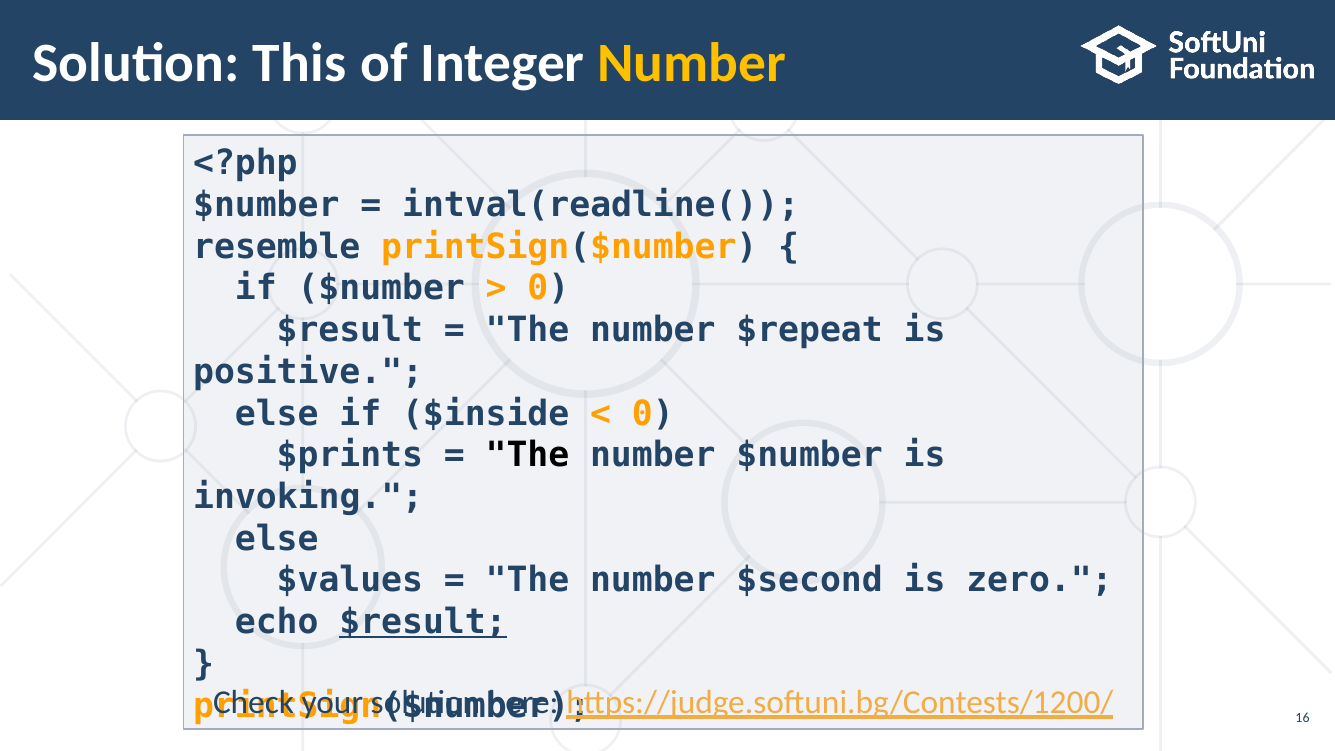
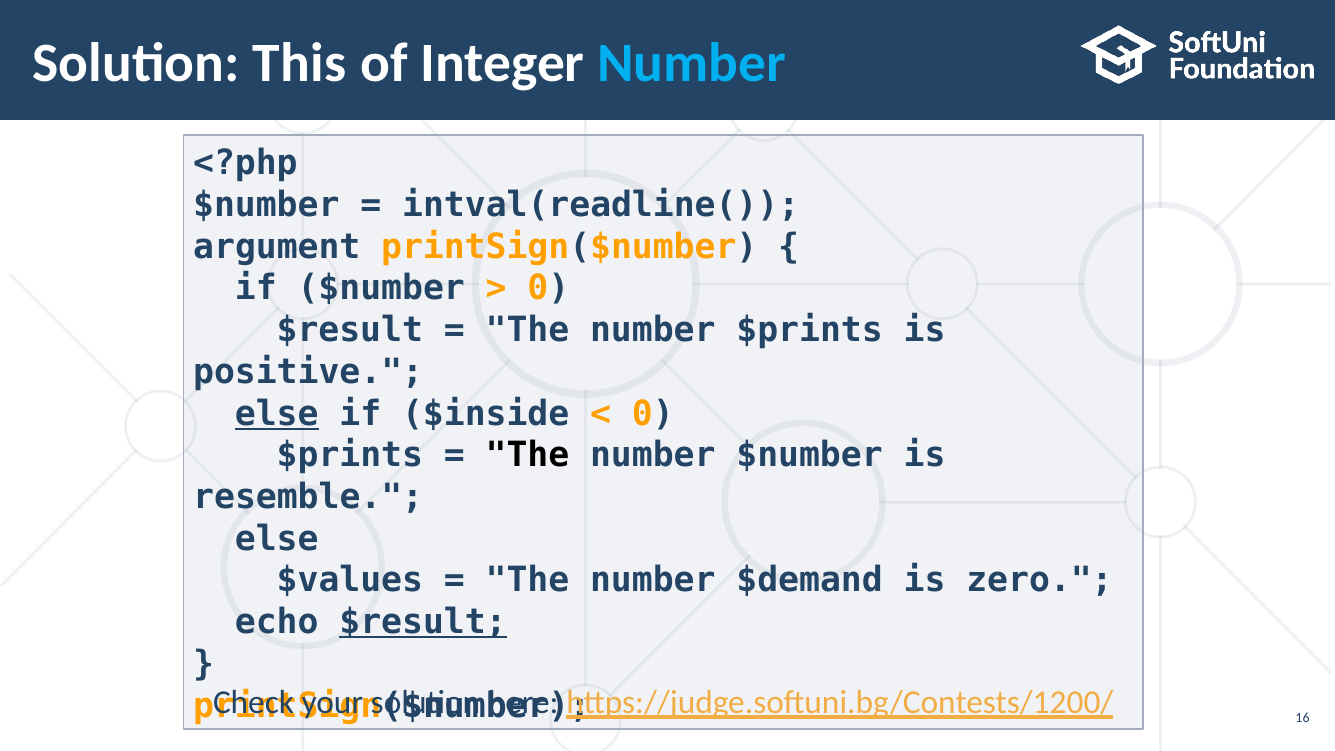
Number colour: yellow -> light blue (692, 63)
resemble: resemble -> argument (277, 247)
number $repeat: $repeat -> $prints (810, 330)
else underline: none -> present (277, 414)
invoking: invoking -> resemble (308, 497)
$second: $second -> $demand (810, 581)
